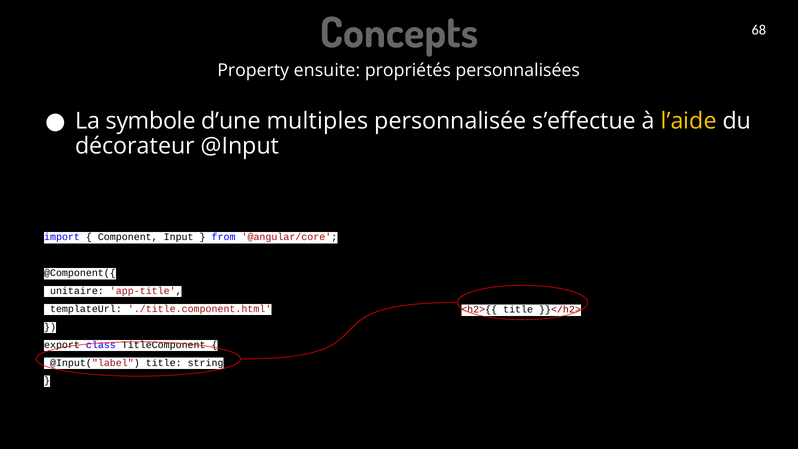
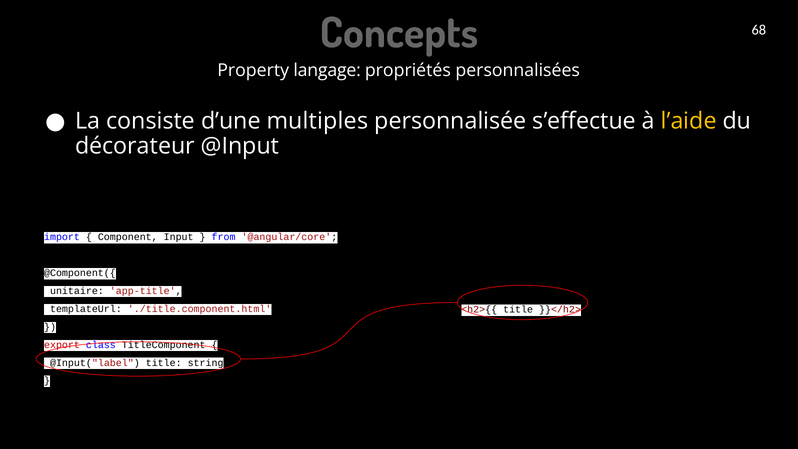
ensuite: ensuite -> langage (327, 70)
symbole: symbole -> consiste (151, 121)
export colour: black -> red (62, 345)
